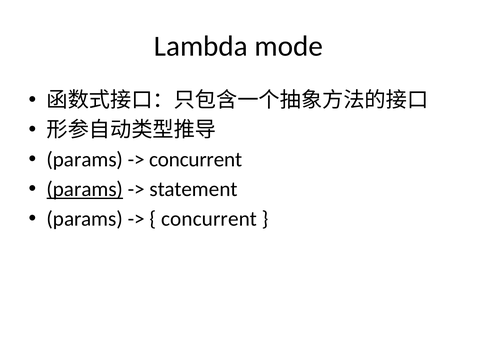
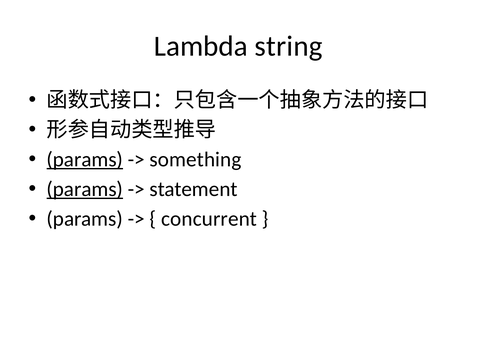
mode: mode -> string (289, 46)
params underline: none -> present (85, 159)
concurrent: concurrent -> something (196, 159)
